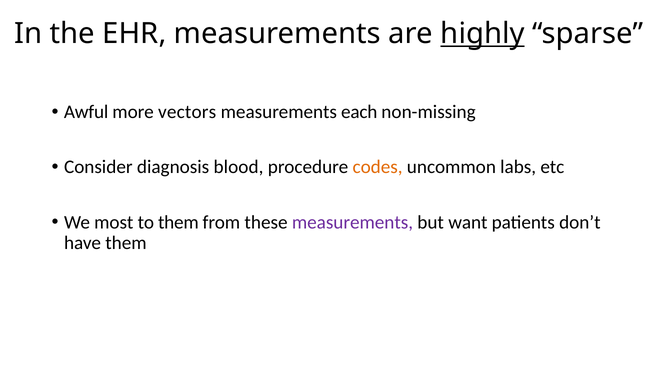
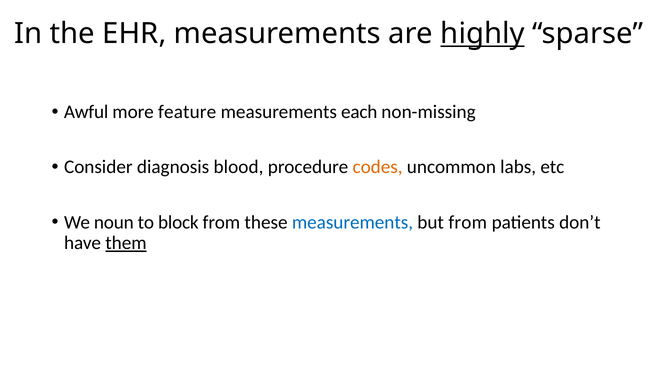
vectors: vectors -> feature (187, 112)
most: most -> noun (114, 222)
to them: them -> block (178, 222)
measurements colour: purple -> blue (352, 222)
but want: want -> from (468, 222)
them underline: none -> present (126, 243)
